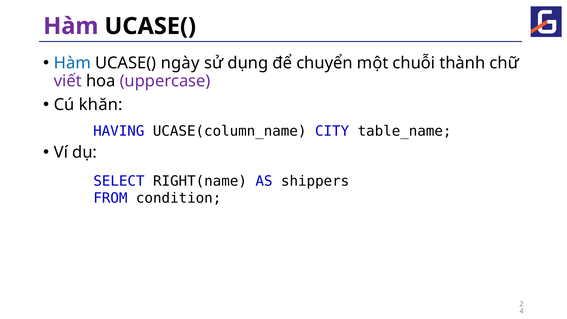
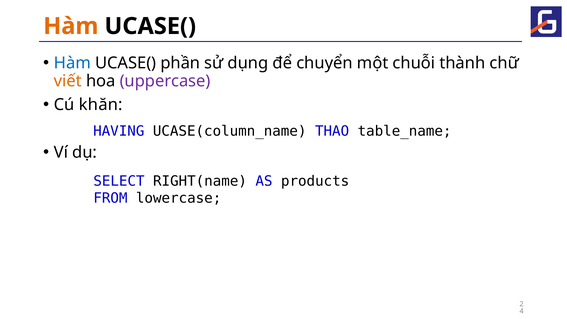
Hàm colour: purple -> orange (71, 26)
ngày: ngày -> phần (180, 63)
viết colour: purple -> orange (68, 81)
CITY: CITY -> THAO (332, 131)
shippers: shippers -> products (315, 181)
condition: condition -> lowercase (179, 198)
